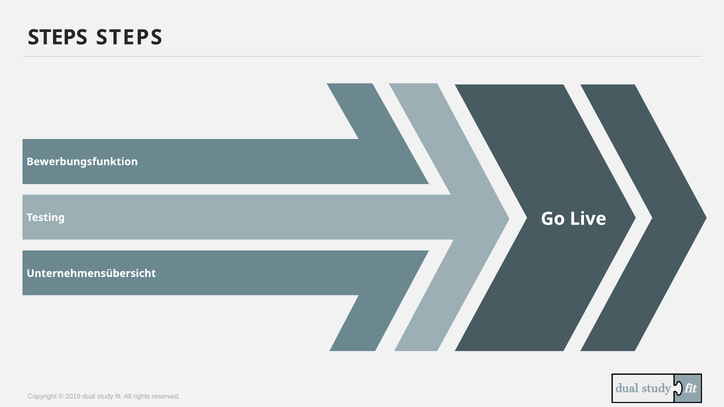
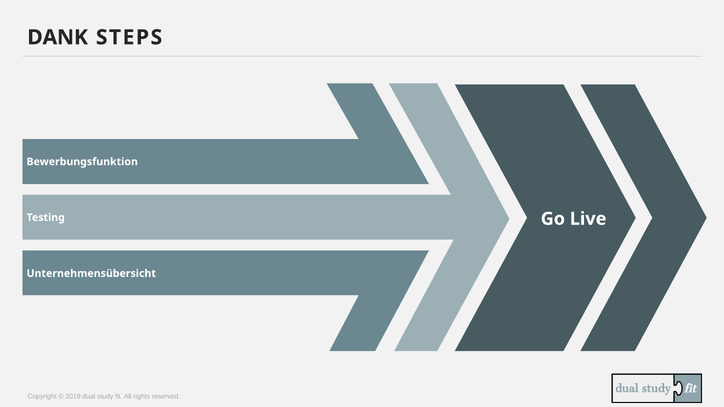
STEPS: STEPS -> DANK (58, 37)
